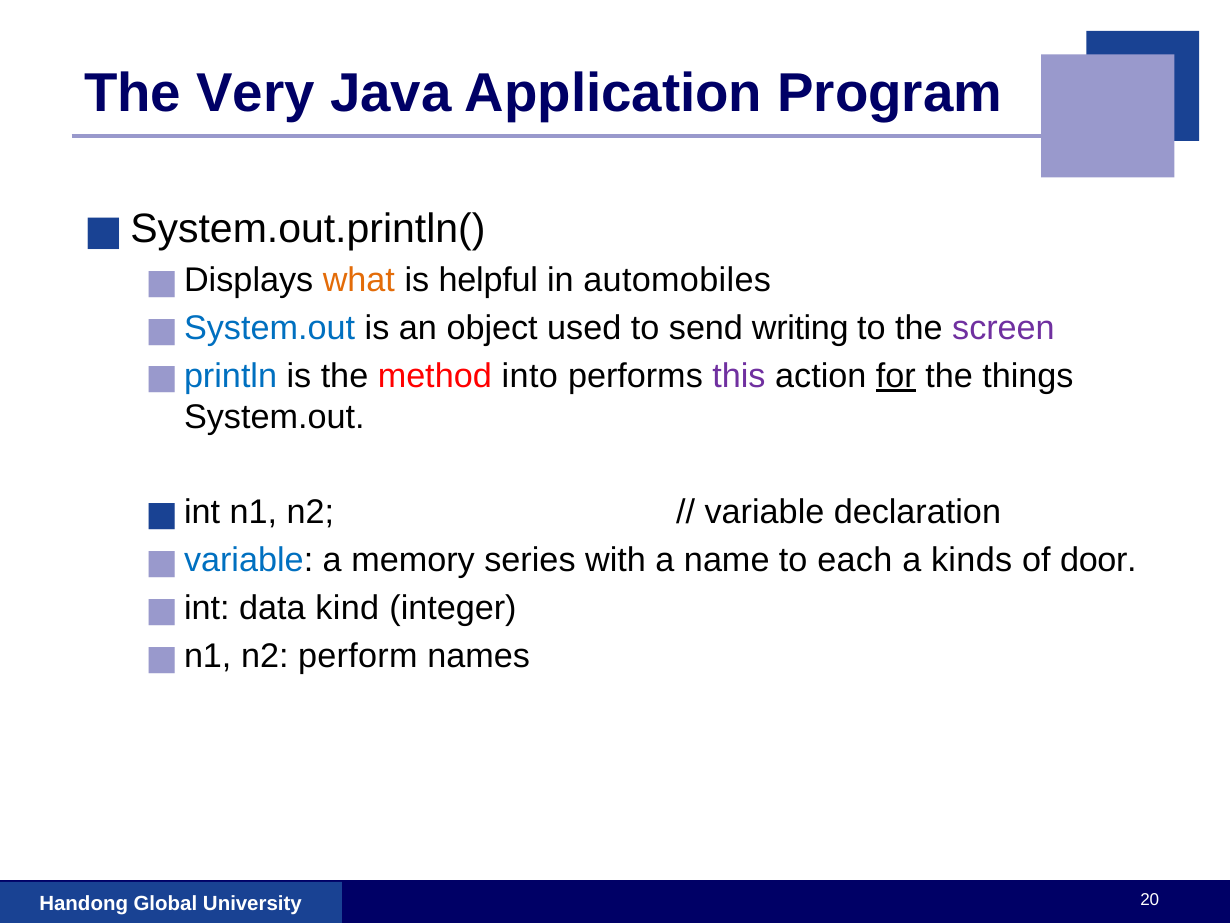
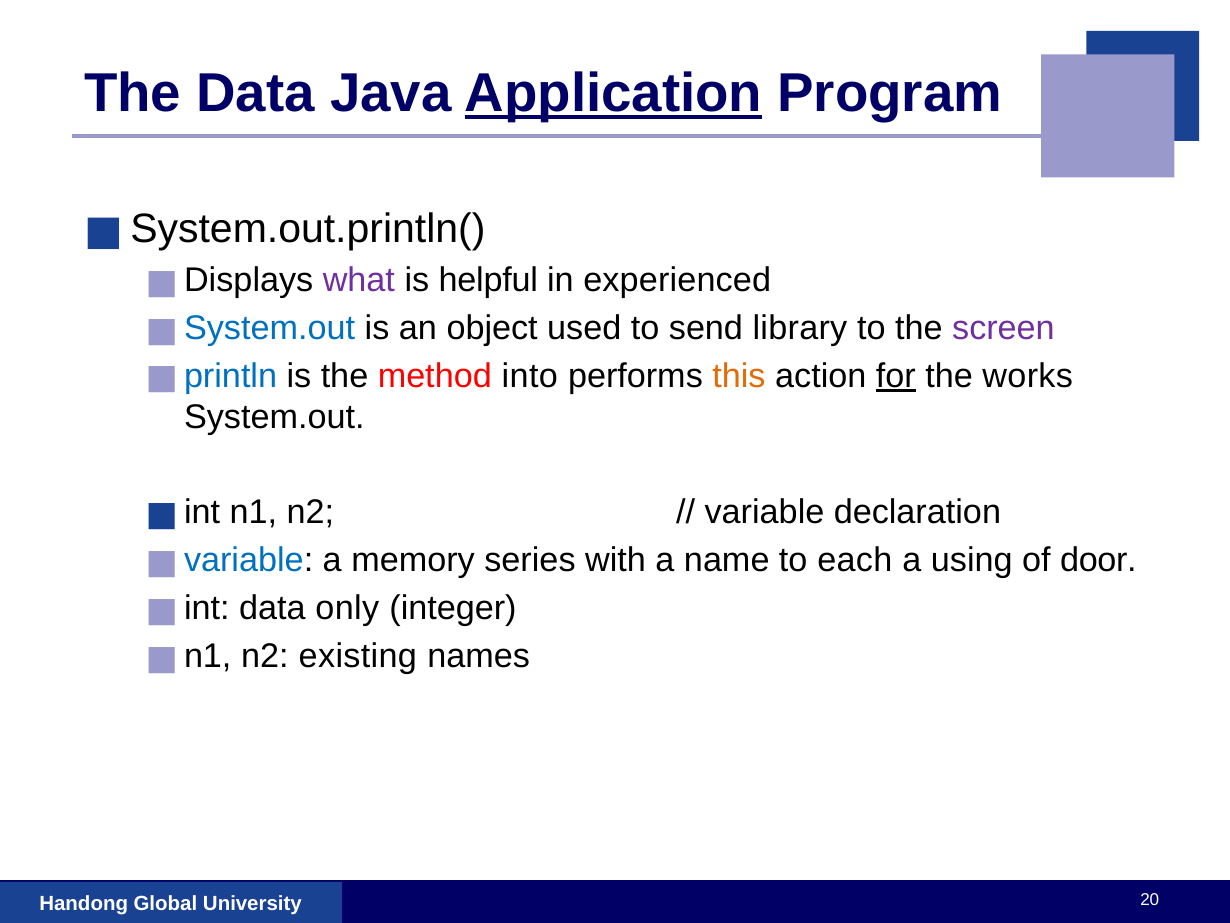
The Very: Very -> Data (256, 93)
Application underline: none -> present (614, 93)
what colour: orange -> purple (359, 280)
automobiles: automobiles -> experienced (677, 280)
writing: writing -> library (800, 328)
this colour: purple -> orange (739, 376)
things: things -> works (1028, 376)
kinds: kinds -> using (972, 560)
kind: kind -> only (347, 608)
perform: perform -> existing (358, 656)
